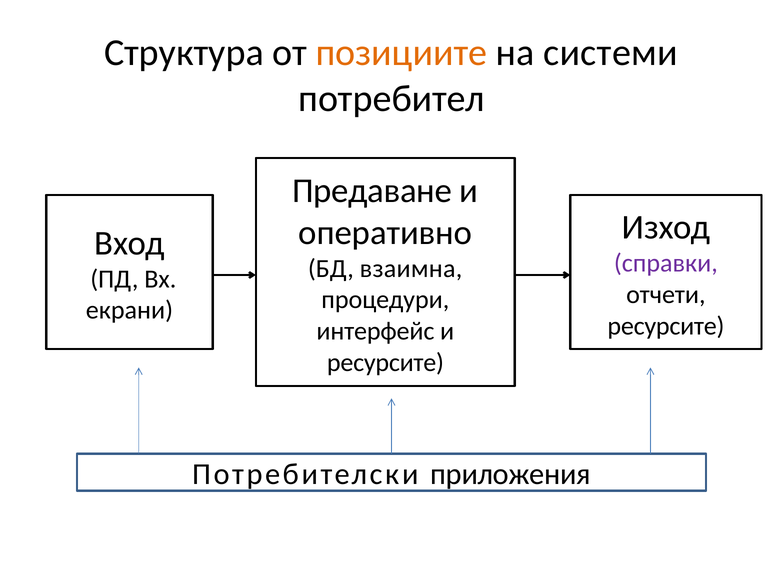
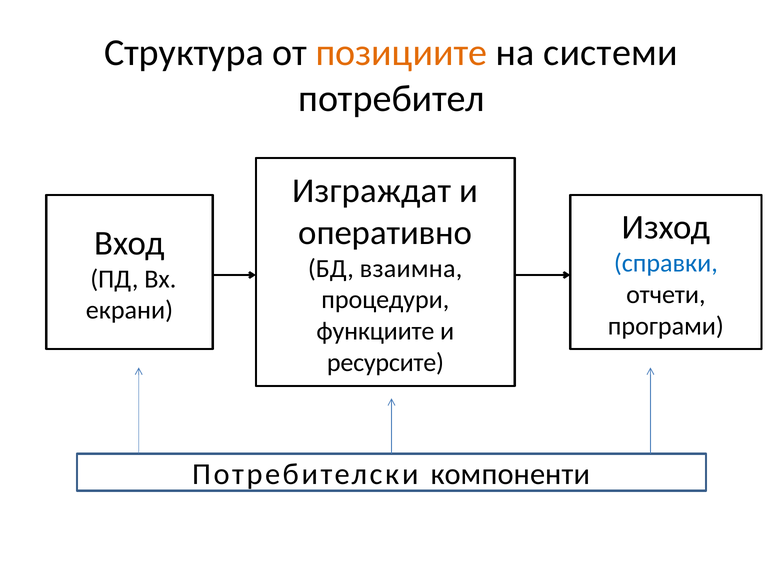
Предаване: Предаване -> Изграждат (372, 191)
справки colour: purple -> blue (666, 263)
ресурсите: ресурсите -> програми (666, 326)
интерфейс: интерфейс -> функциите (375, 331)
приложения: приложения -> компоненти (510, 475)
